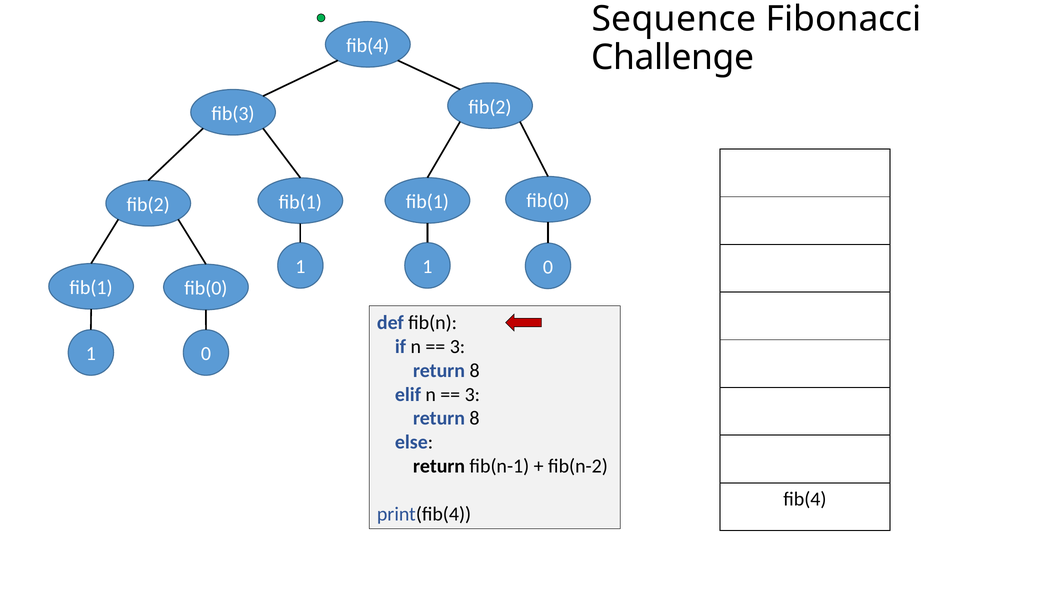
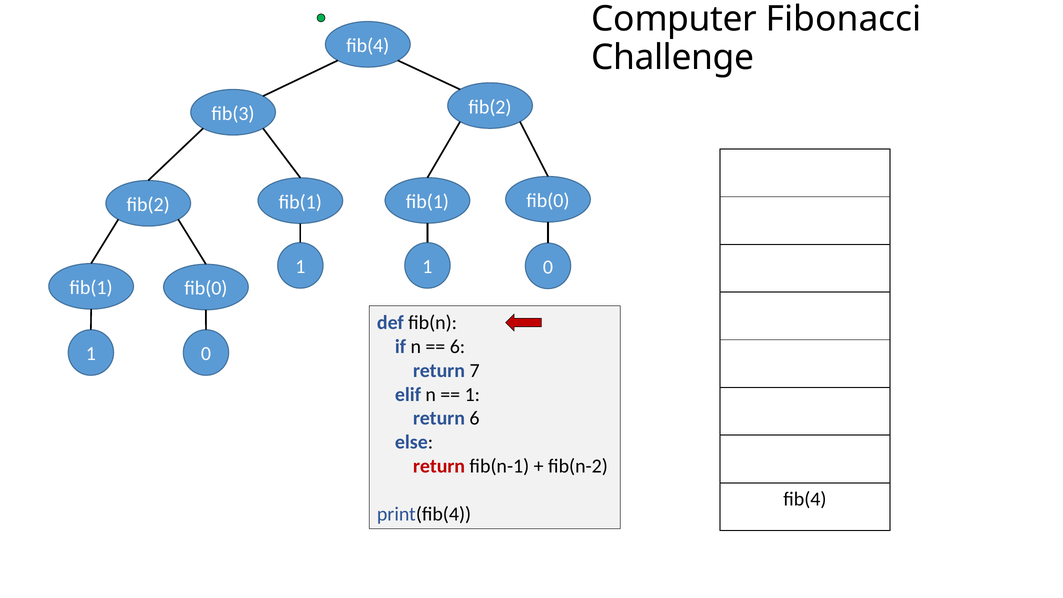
Sequence: Sequence -> Computer (674, 19)
3: 3 -> 6 (457, 347)
8: 8 -> 7 (475, 371)
3: 3 -> 1 (472, 394)
8: 8 -> 6 (475, 418)
return colour: black -> red (439, 466)
